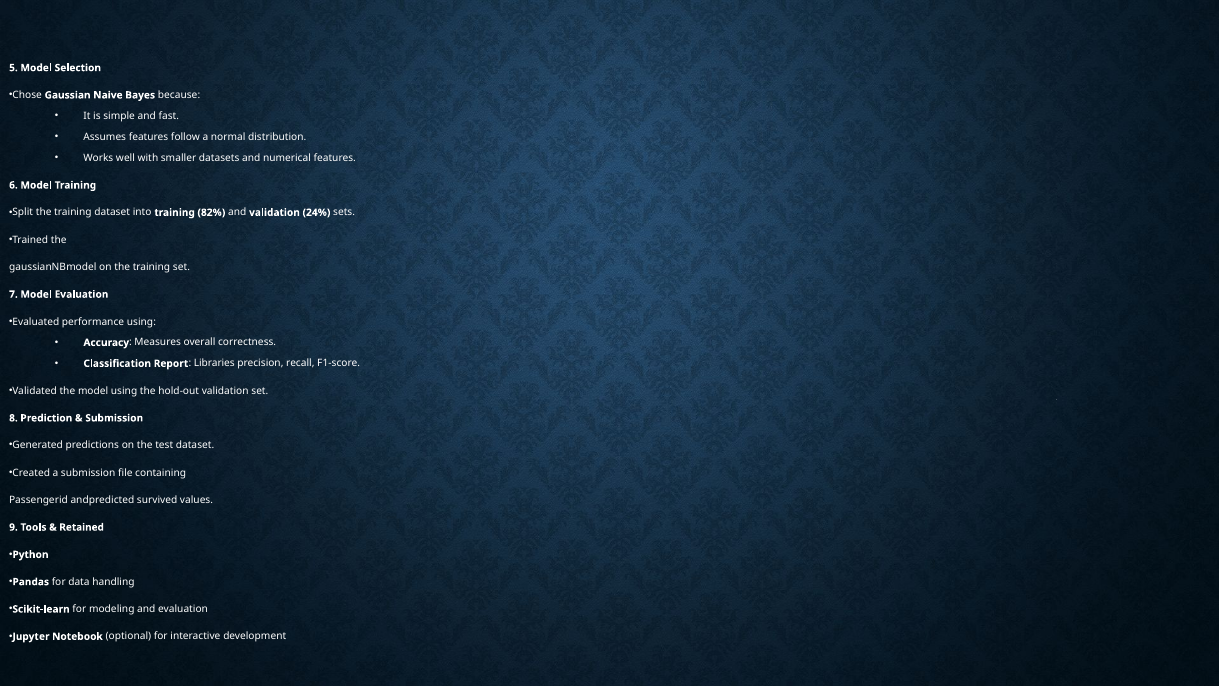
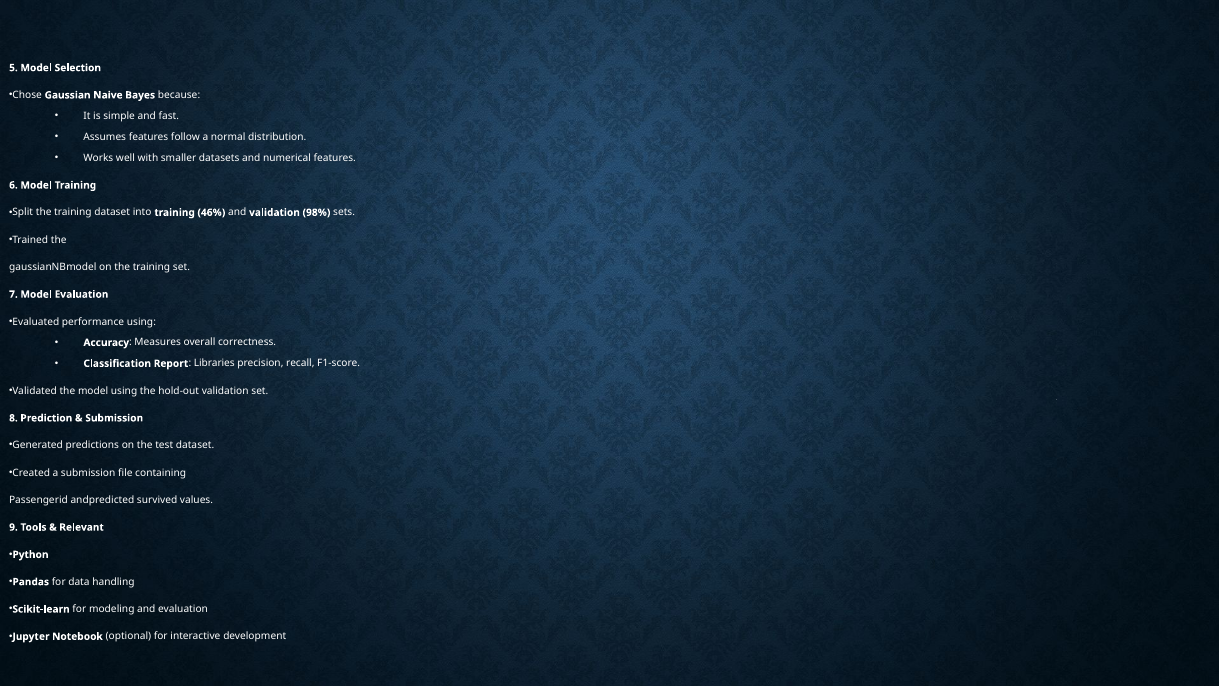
82%: 82% -> 46% (211, 212)
24%: 24% -> 98% (316, 212)
Retained: Retained -> Relevant (82, 527)
